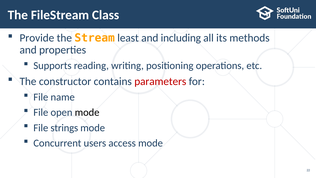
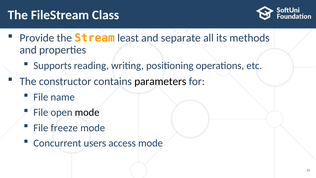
including: including -> separate (181, 38)
parameters colour: red -> black (160, 81)
strings: strings -> freeze (64, 128)
